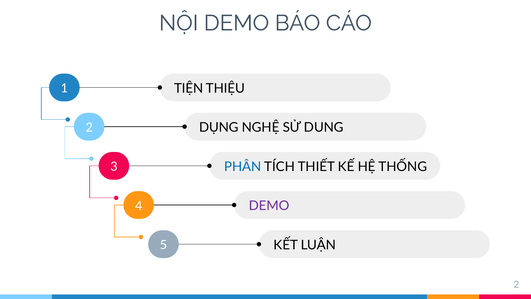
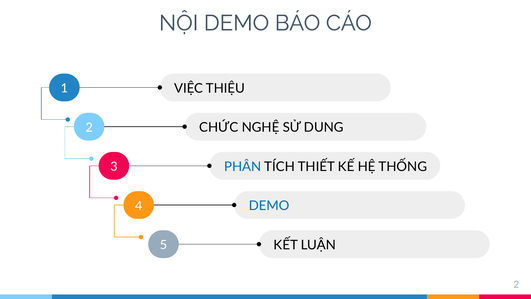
TIỆN: TIỆN -> VIỆC (189, 88)
DỤNG: DỤNG -> CHỨC (219, 127)
DEMO colour: purple -> blue (269, 206)
